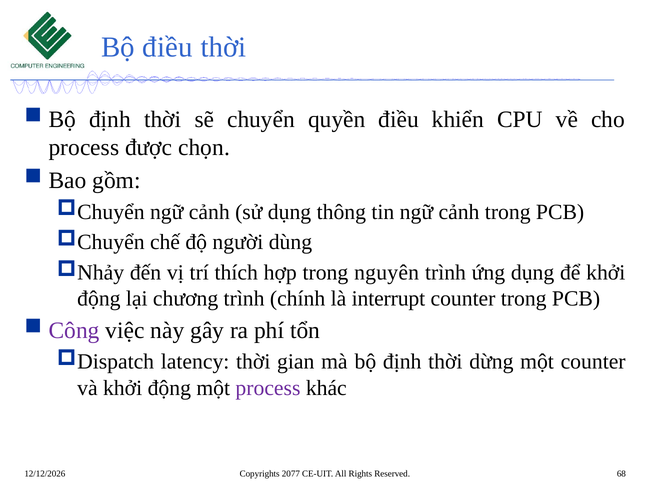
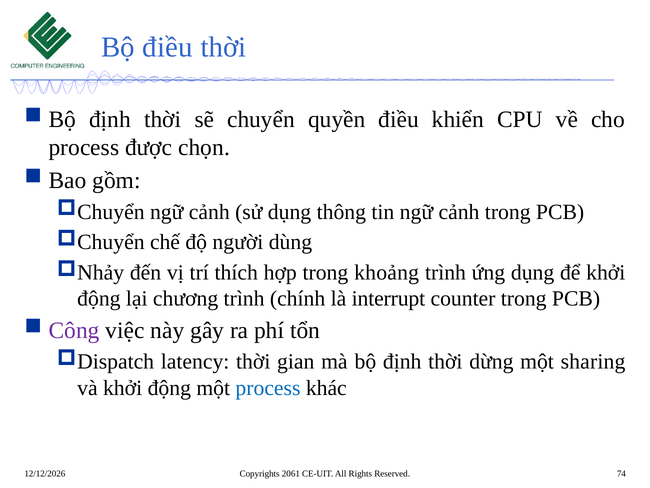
nguyên: nguyên -> khoảng (387, 272)
một counter: counter -> sharing (593, 361)
process colour: purple -> blue (268, 387)
2077: 2077 -> 2061 (291, 473)
68: 68 -> 74 (621, 473)
